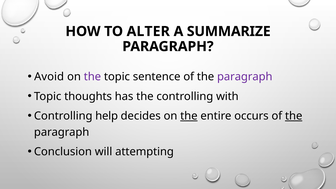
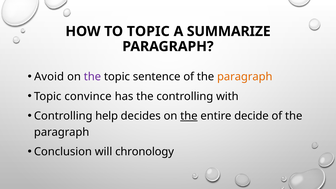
TO ALTER: ALTER -> TOPIC (148, 31)
paragraph colour: purple -> orange (245, 77)
thoughts: thoughts -> convince (88, 96)
occurs: occurs -> decide (251, 116)
the underline: present -> none (294, 116)
attempting: attempting -> chronology (145, 152)
